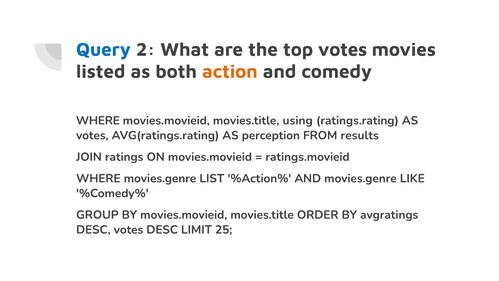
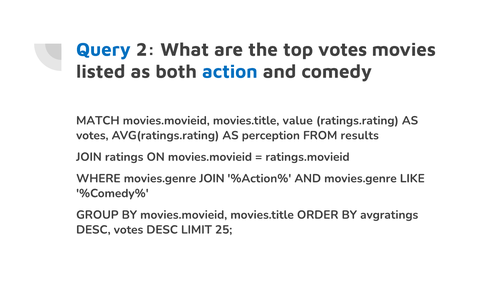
action colour: orange -> blue (230, 72)
WHERE: WHERE -> MATCH (98, 120)
using: using -> value (298, 120)
movies.genre LIST: LIST -> JOIN (212, 178)
